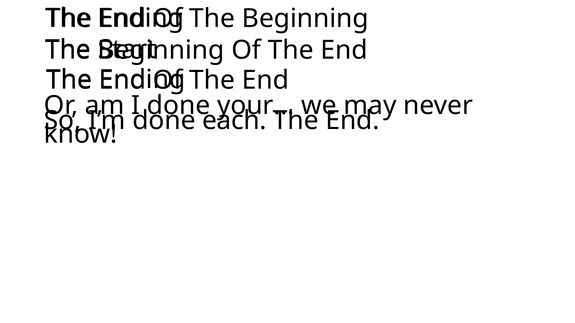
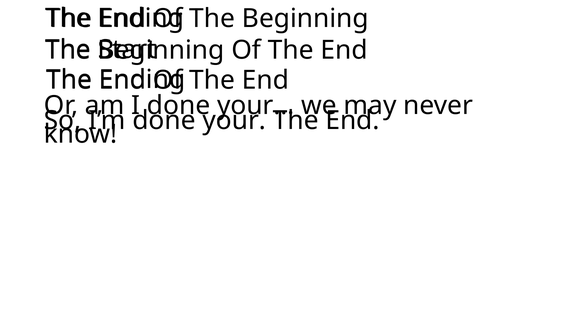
each: each -> your (234, 121)
